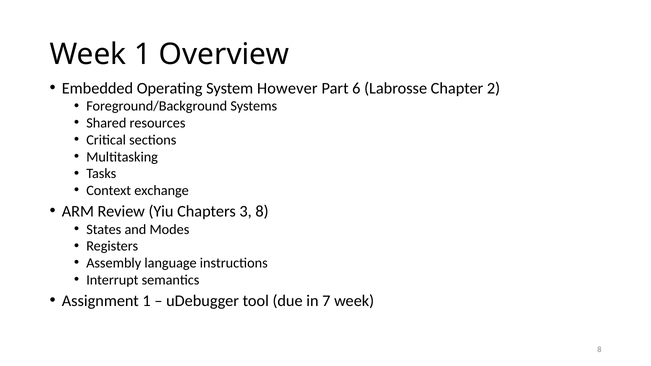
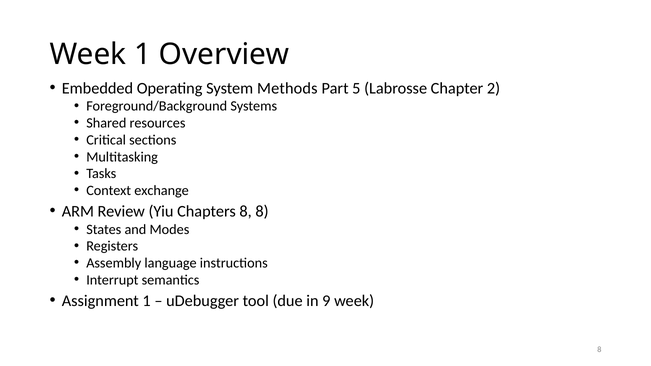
However: However -> Methods (287, 88)
6: 6 -> 5 (356, 88)
Chapters 3: 3 -> 8 (246, 212)
7: 7 -> 9 (326, 301)
